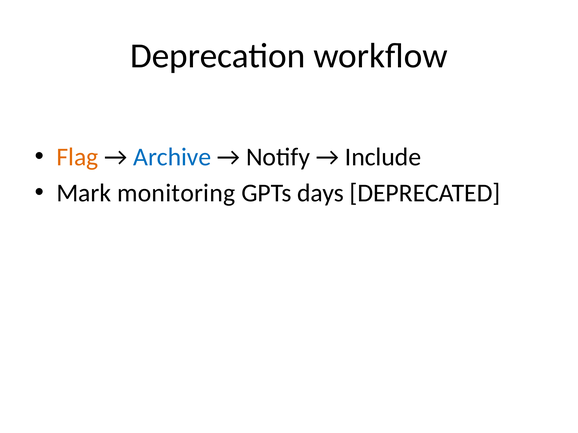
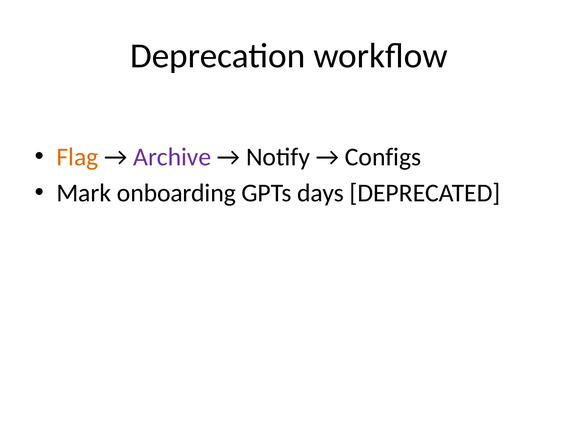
Archive colour: blue -> purple (172, 157)
Include: Include -> Configs (383, 157)
monitoring: monitoring -> onboarding (176, 193)
